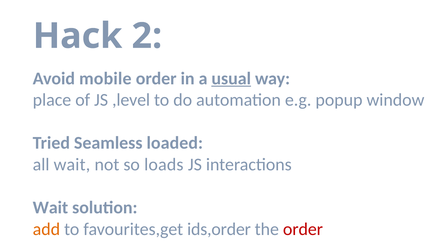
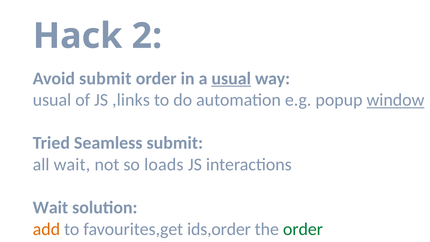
Avoid mobile: mobile -> submit (105, 79)
place: place -> usual (52, 100)
,level: ,level -> ,links (131, 100)
window underline: none -> present (395, 100)
Seamless loaded: loaded -> submit (175, 143)
order colour: red -> green (303, 229)
